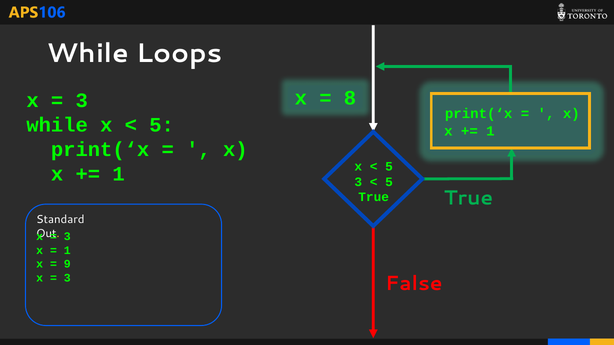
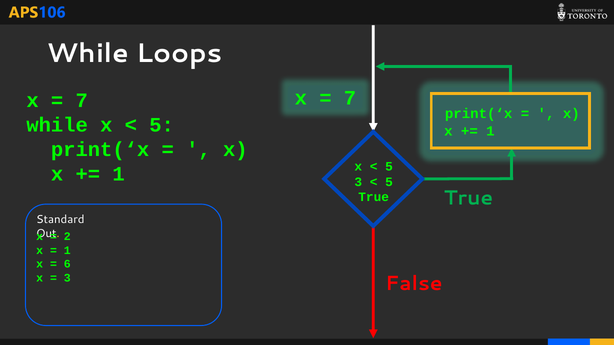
8: 8 -> 7 (350, 98)
3: 3 -> 7 (82, 100)
3: 3 -> 2 (67, 237)
9: 9 -> 6 (67, 264)
